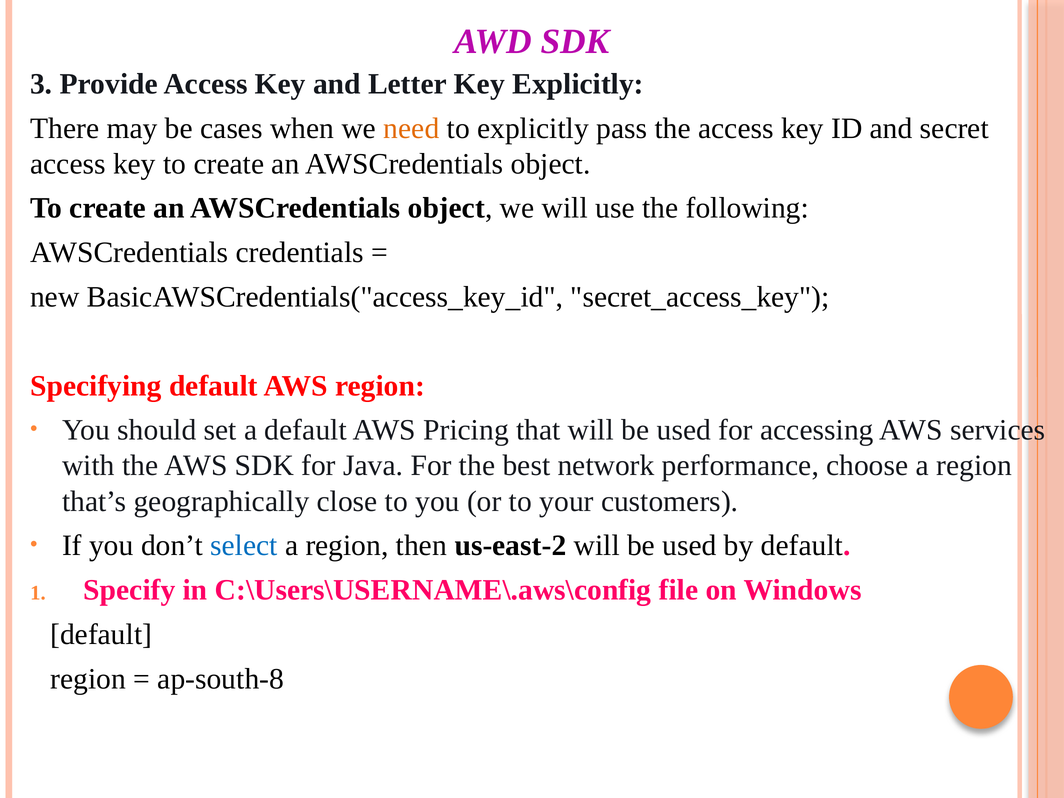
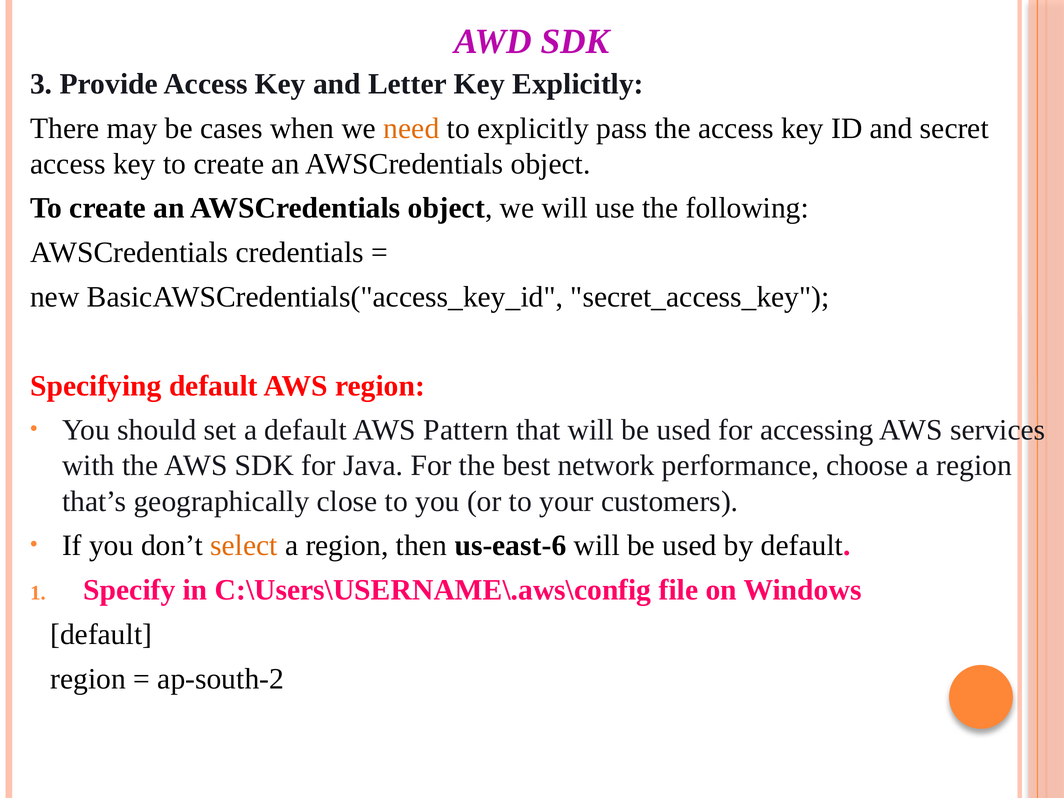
Pricing: Pricing -> Pattern (466, 430)
select colour: blue -> orange (244, 546)
us-east-2: us-east-2 -> us-east-6 (510, 546)
ap-south-8: ap-south-8 -> ap-south-2 (221, 679)
